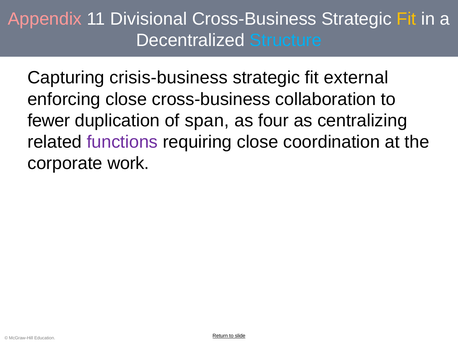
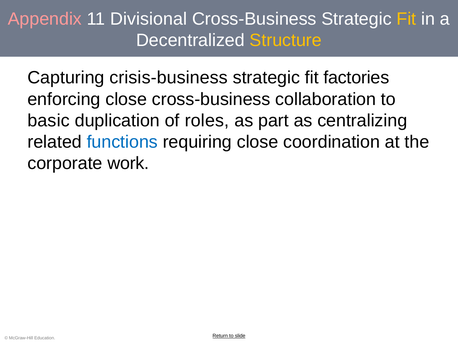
Structure colour: light blue -> yellow (286, 40)
external: external -> factories (356, 78)
fewer: fewer -> basic (49, 121)
span: span -> roles (207, 121)
four: four -> part (273, 121)
functions colour: purple -> blue (122, 142)
